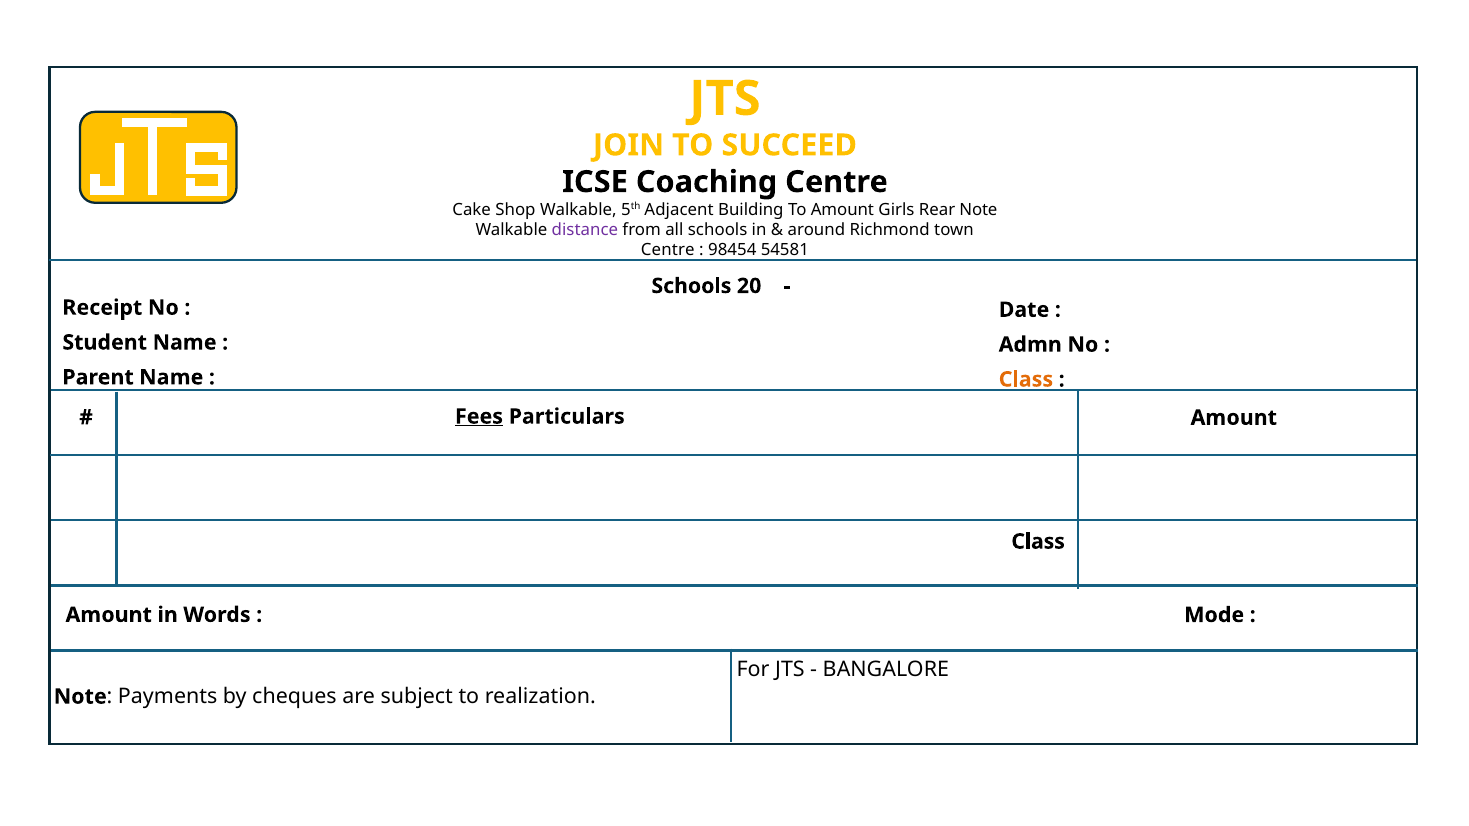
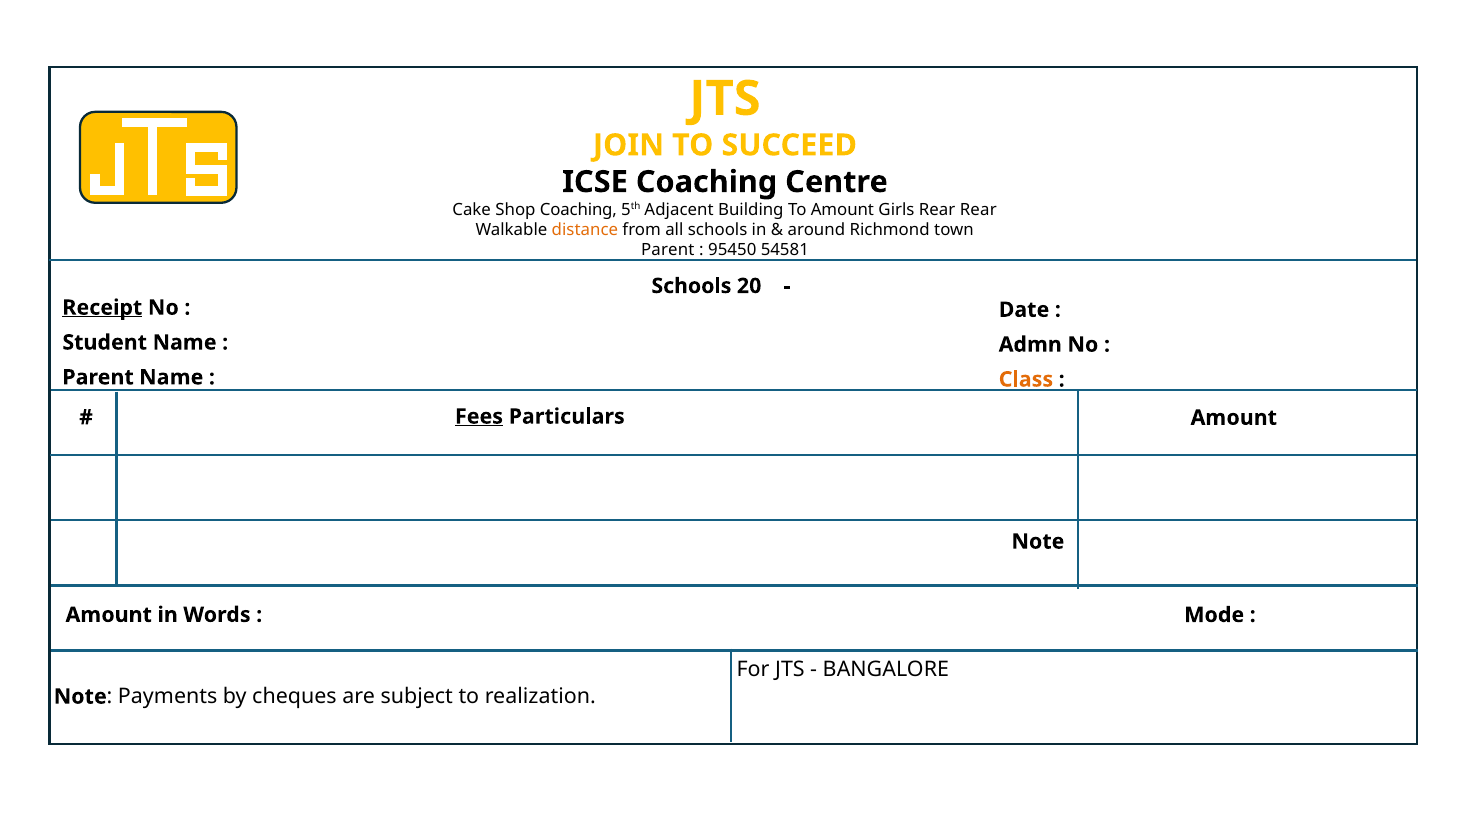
Shop Walkable: Walkable -> Coaching (578, 210)
Rear Note: Note -> Rear (978, 210)
distance colour: purple -> orange (585, 230)
Centre: Centre -> Parent (668, 250)
98454: 98454 -> 95450 (732, 250)
Receipt underline: none -> present (102, 308)
Class: Class -> Note (1038, 542)
